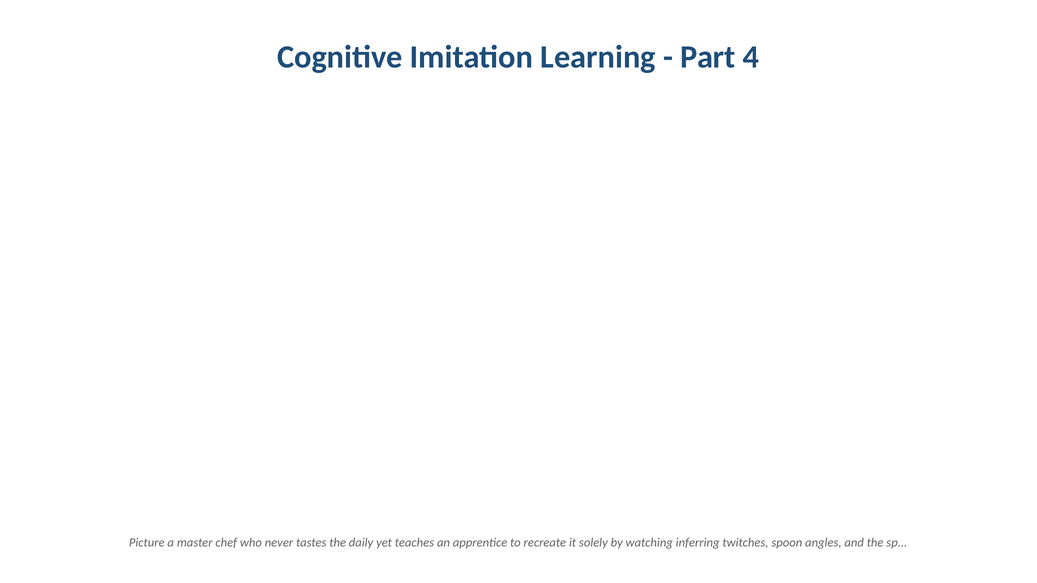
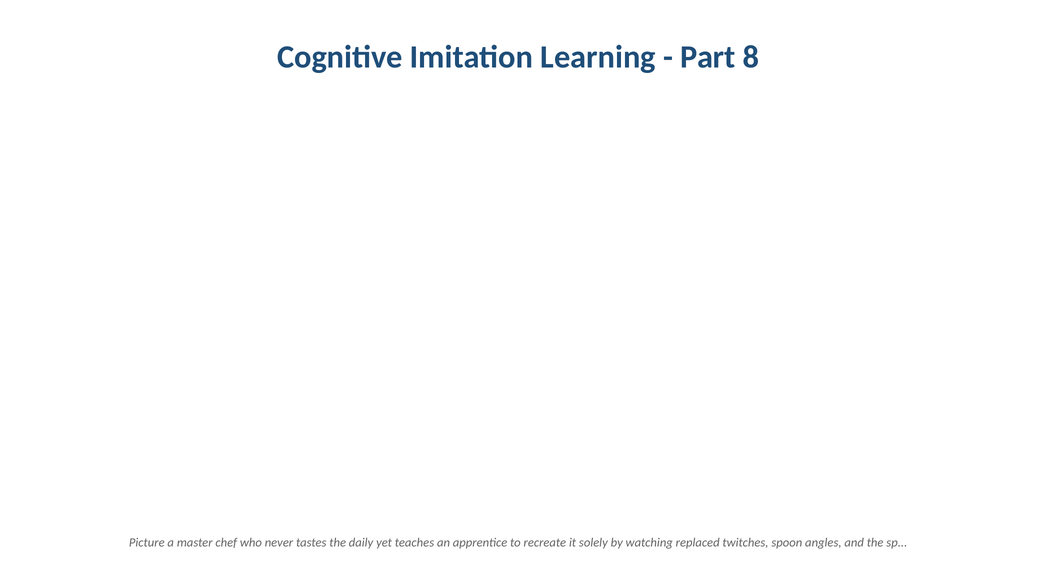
4: 4 -> 8 (751, 57)
inferring: inferring -> replaced (698, 543)
